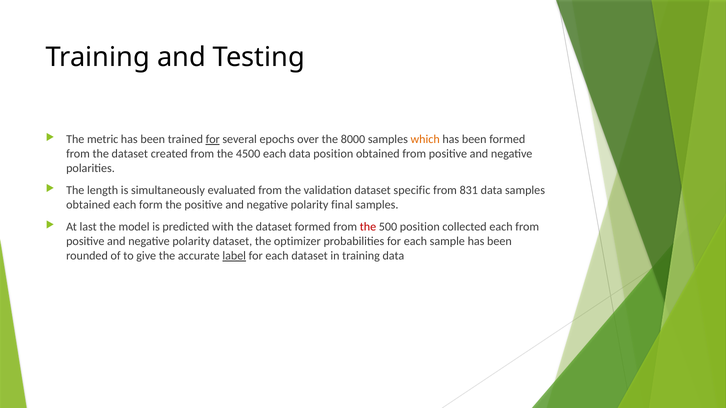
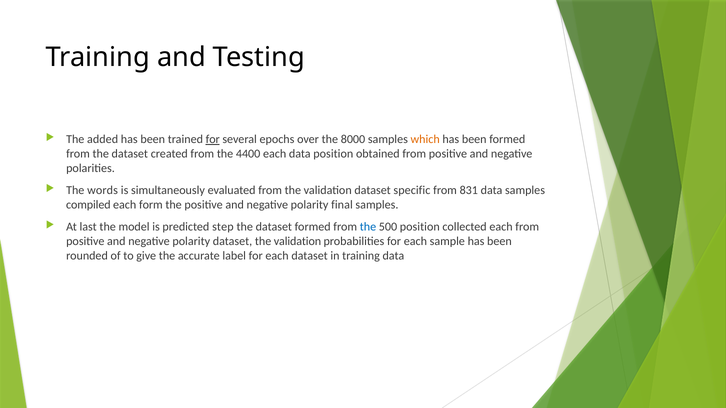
metric: metric -> added (103, 139)
4500: 4500 -> 4400 (248, 154)
length: length -> words (103, 191)
obtained: obtained -> compiled (88, 205)
with: with -> step (223, 227)
the colour: red -> blue (368, 227)
dataset the optimizer: optimizer -> validation (297, 242)
label underline: present -> none (234, 256)
